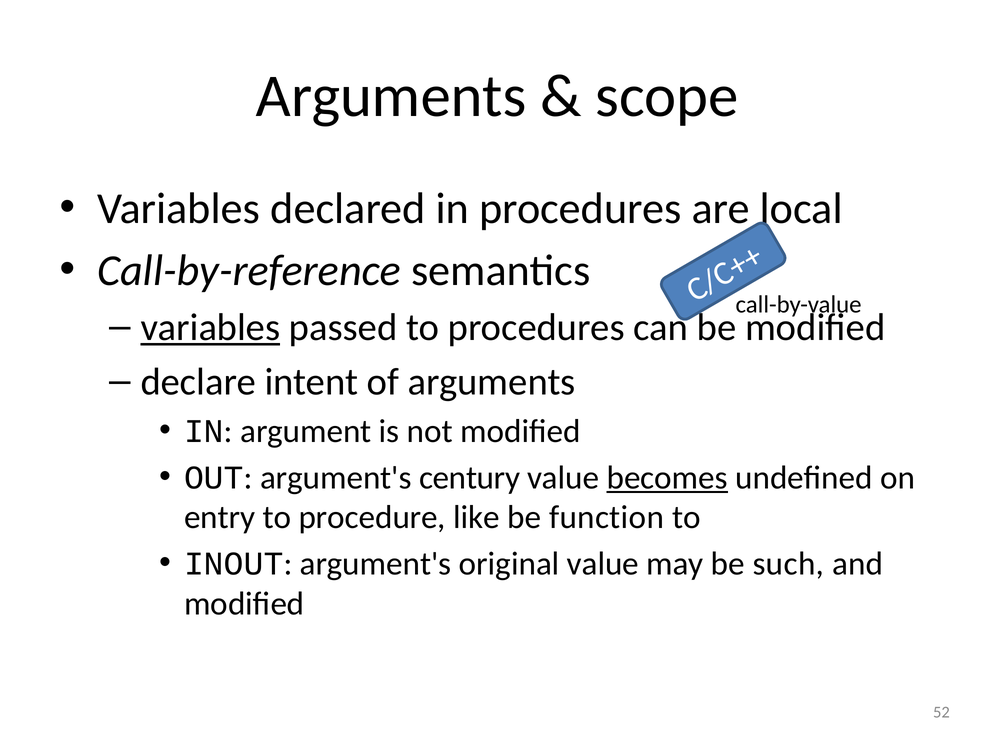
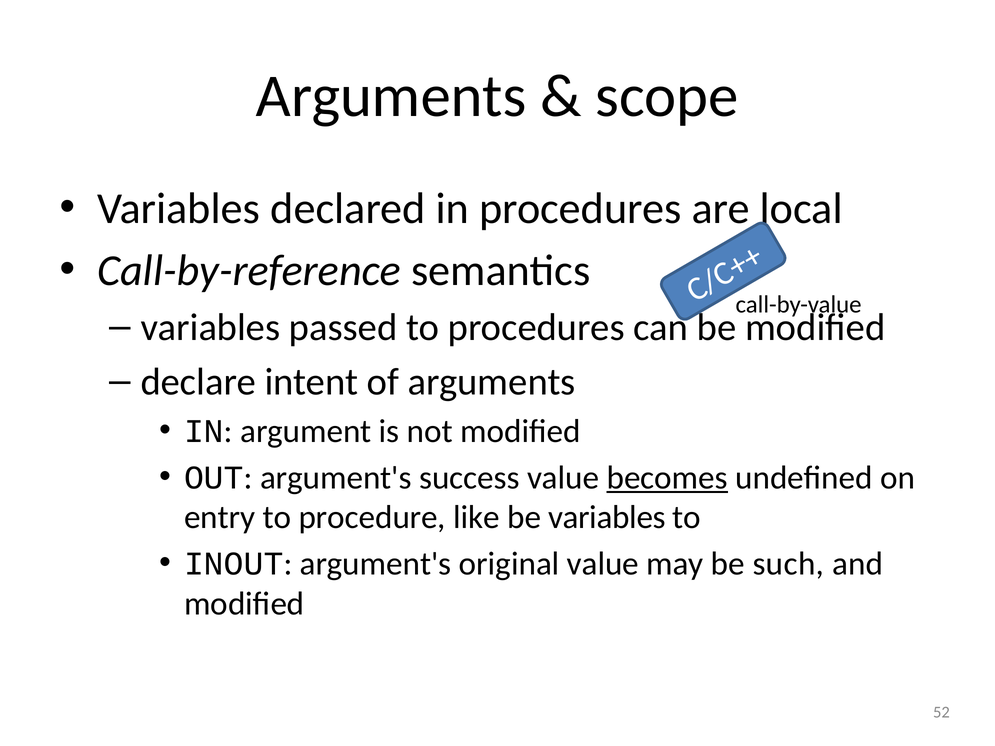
variables underline: present -> none (210, 328)
century: century -> success (469, 478)
be function: function -> variables (607, 518)
